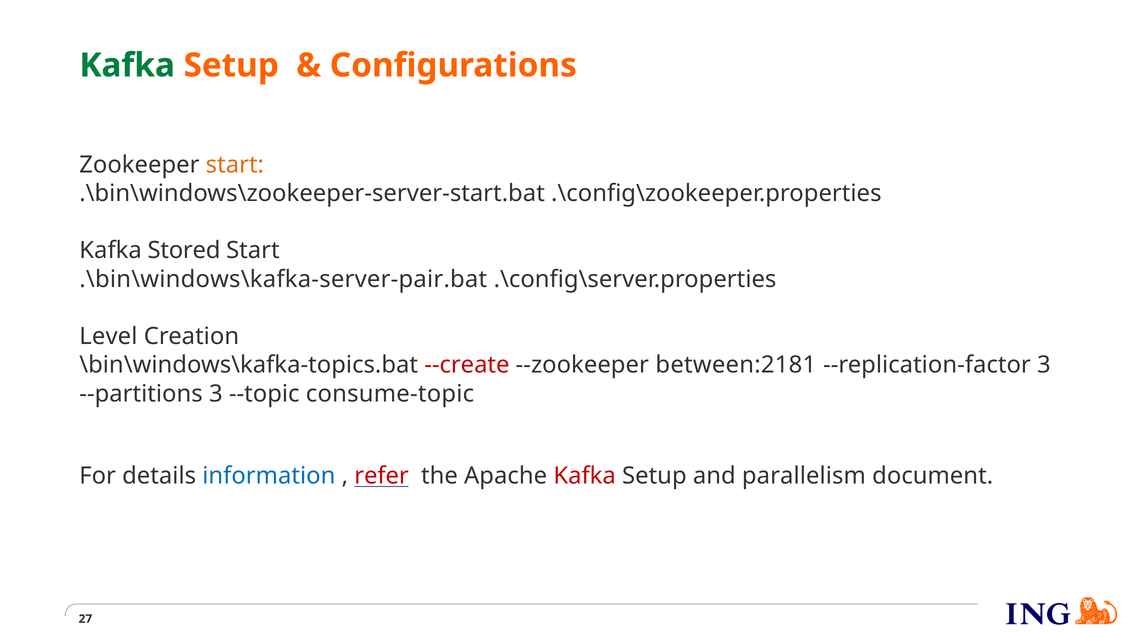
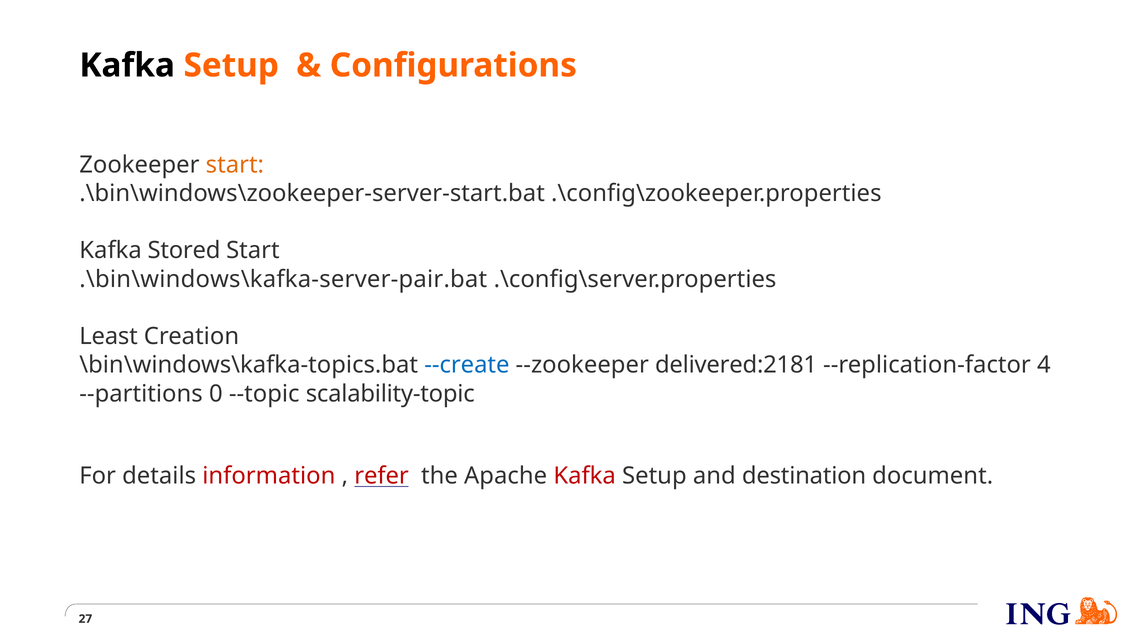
Kafka colour: green -> black (127, 65)
Level: Level -> Least (109, 336)
--create colour: red -> blue (467, 365)
between:2181: between:2181 -> delivered:2181 (736, 365)
--replication-factor 3: 3 -> 4 (1044, 365)
--partitions 3: 3 -> 0 (216, 393)
consume-topic: consume-topic -> scalability-topic (390, 393)
information colour: blue -> red (269, 475)
parallelism: parallelism -> destination (804, 475)
